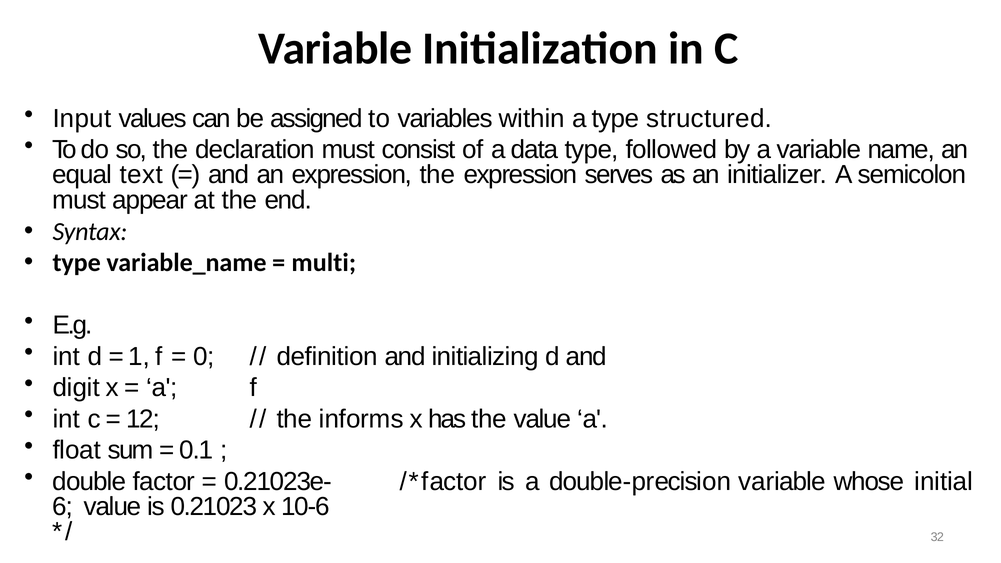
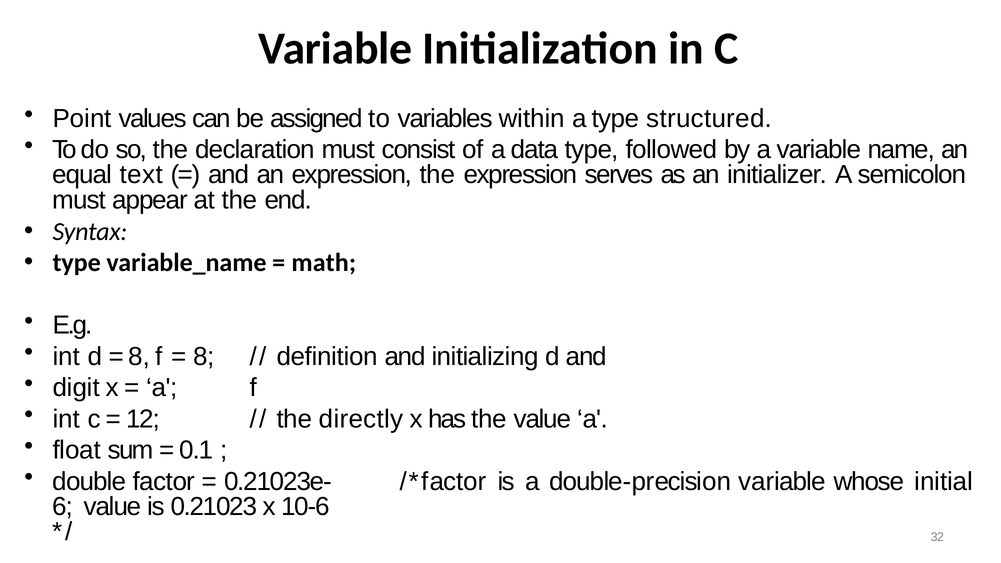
Input: Input -> Point (82, 119)
multi: multi -> math (324, 263)
1: 1 -> 8 (139, 357)
0: 0 -> 8 (204, 357)
informs: informs -> directly (361, 419)
